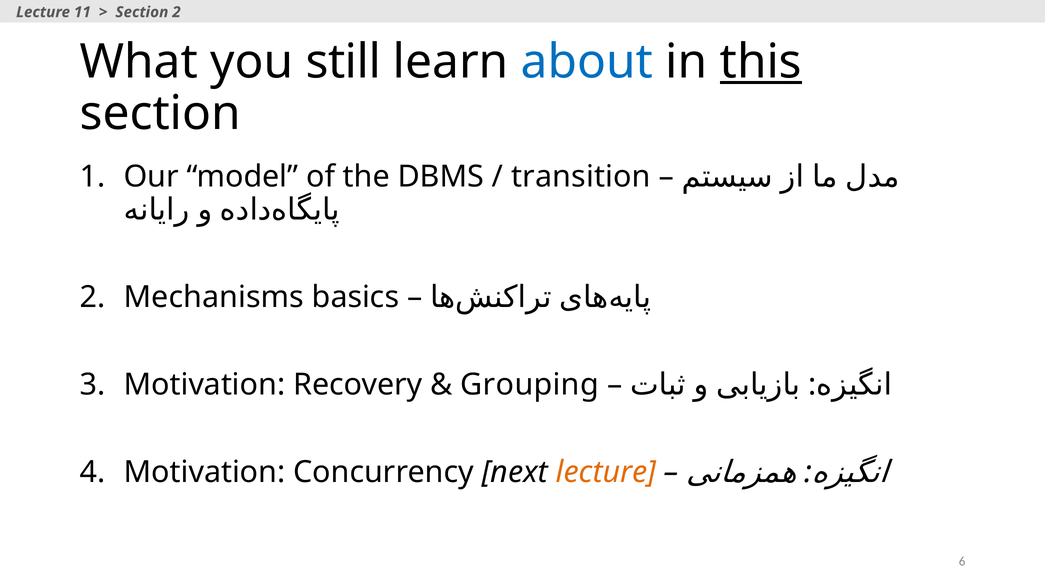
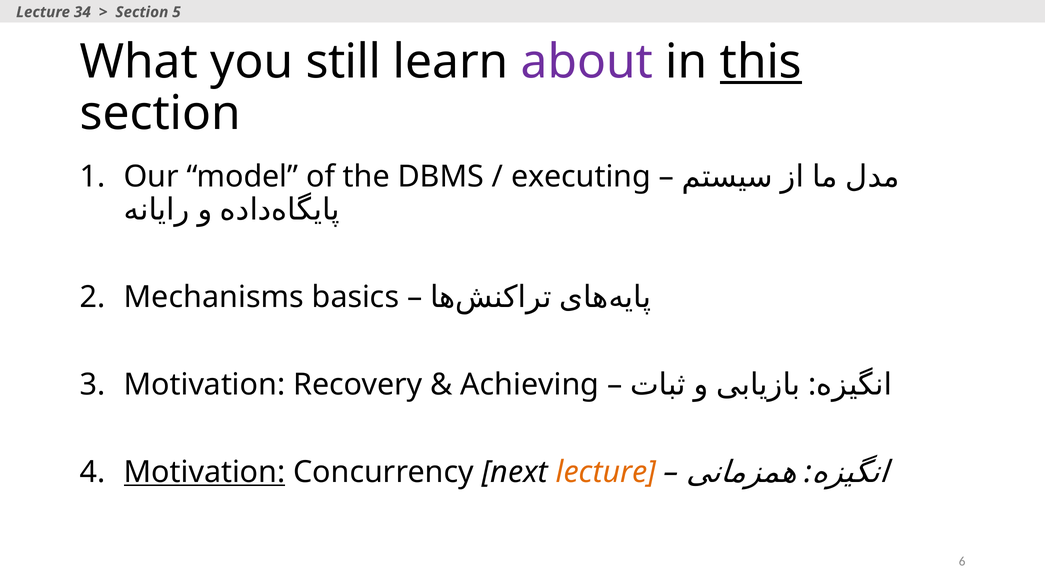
11: 11 -> 34 (82, 12)
Section 2: 2 -> 5 (176, 12)
about colour: blue -> purple (587, 62)
transition: transition -> executing (581, 177)
Grouping: Grouping -> Achieving (530, 384)
Motivation underline: none -> present (205, 472)
